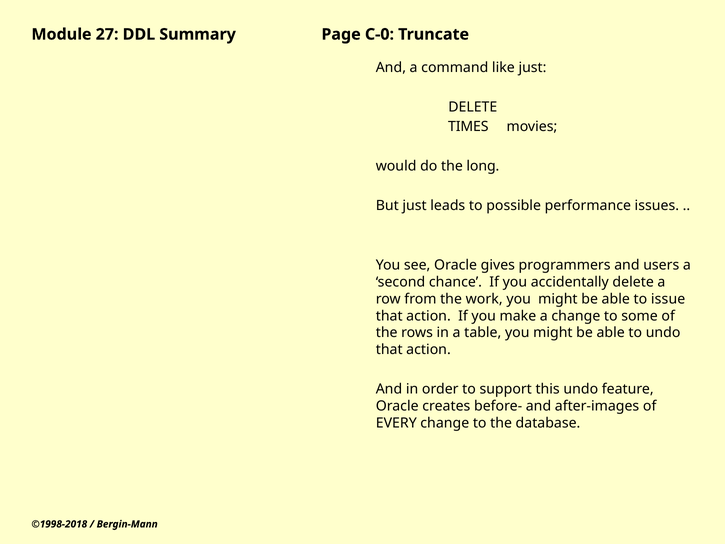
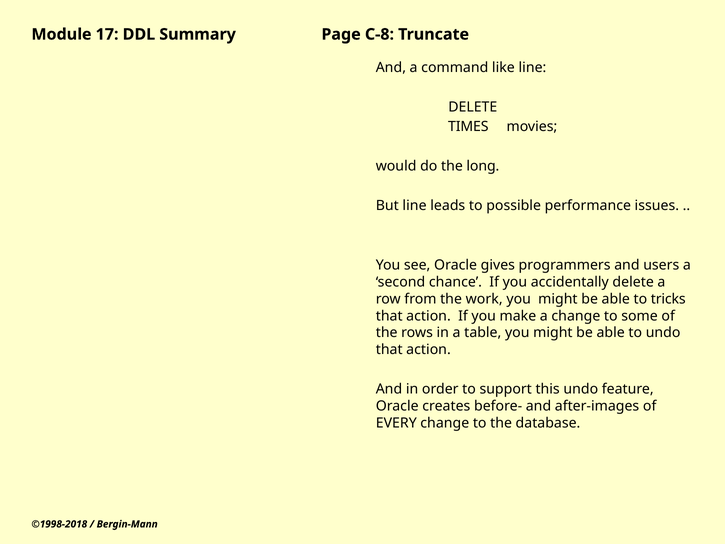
27: 27 -> 17 (107, 34)
C-0: C-0 -> C-8 (379, 34)
like just: just -> line (532, 67)
But just: just -> line (415, 206)
issue: issue -> tricks (668, 299)
